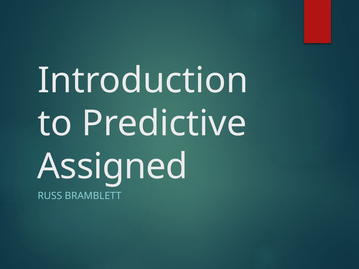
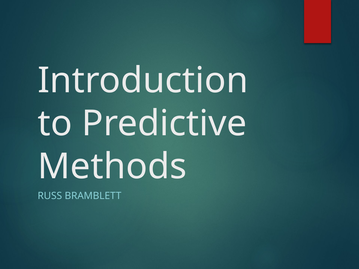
Assigned: Assigned -> Methods (112, 167)
